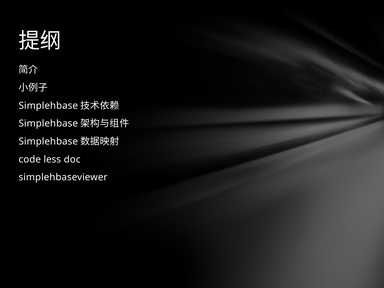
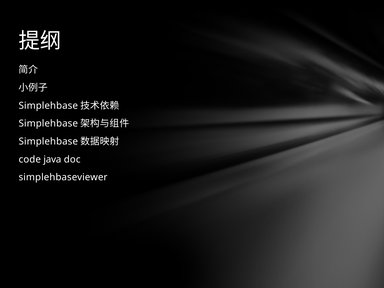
less: less -> java (52, 159)
